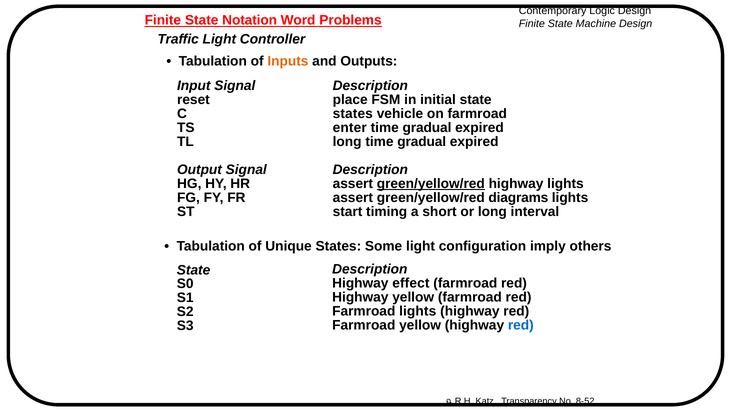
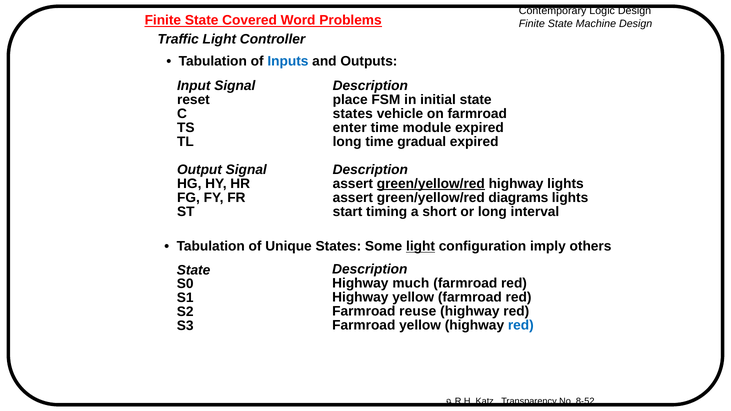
Notation: Notation -> Covered (250, 20)
Inputs colour: orange -> blue (288, 61)
gradual: gradual -> module (427, 128)
light underline: none -> present (421, 247)
effect: effect -> much (411, 283)
Farmroad lights: lights -> reuse (418, 311)
